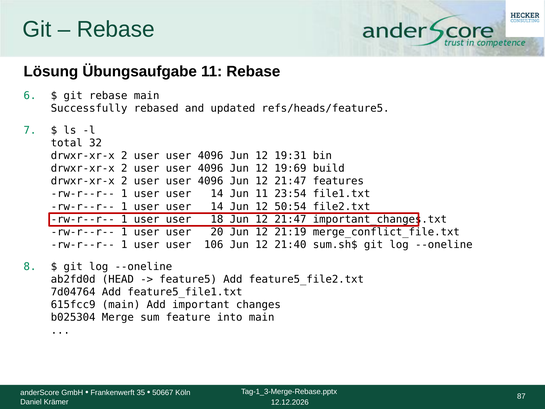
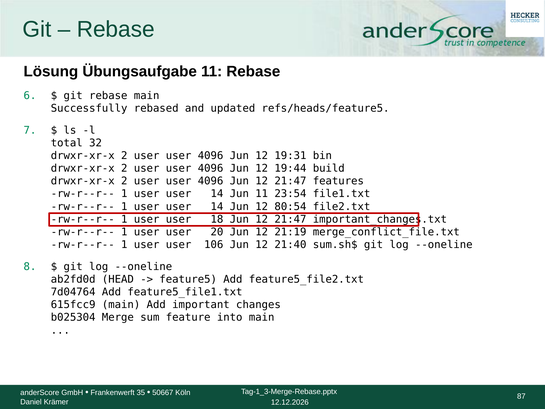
19:69: 19:69 -> 19:44 (290, 168)
50:54: 50:54 -> 80:54 (290, 206)
